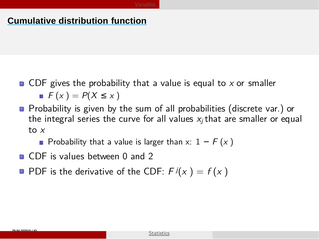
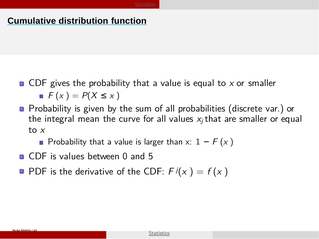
series: series -> mean (89, 119)
2: 2 -> 5 (151, 156)
